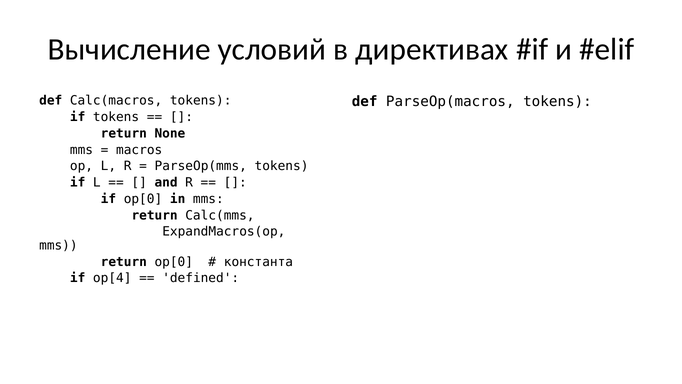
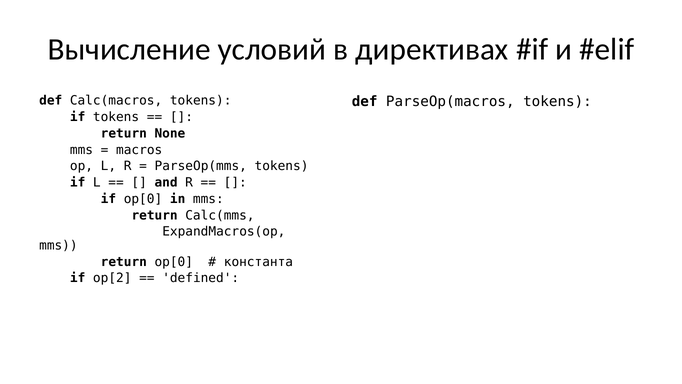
op[4: op[4 -> op[2 (112, 278)
